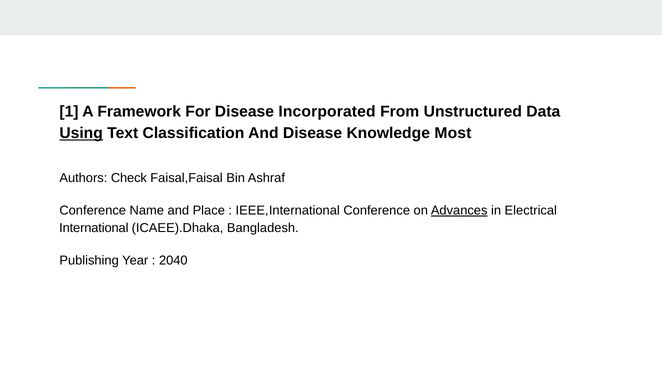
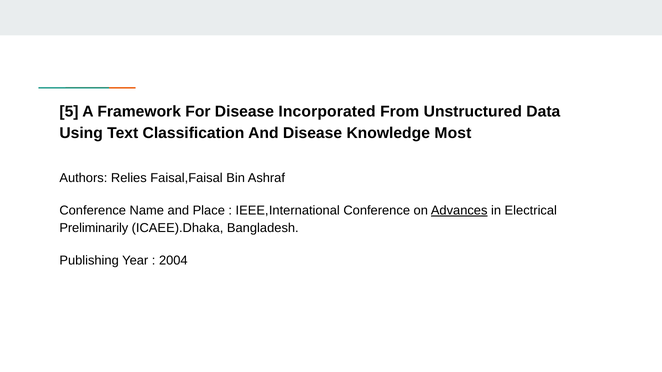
1: 1 -> 5 (69, 112)
Using underline: present -> none (81, 133)
Check: Check -> Relies (129, 178)
International: International -> Preliminarily (94, 228)
2040: 2040 -> 2004 (173, 261)
